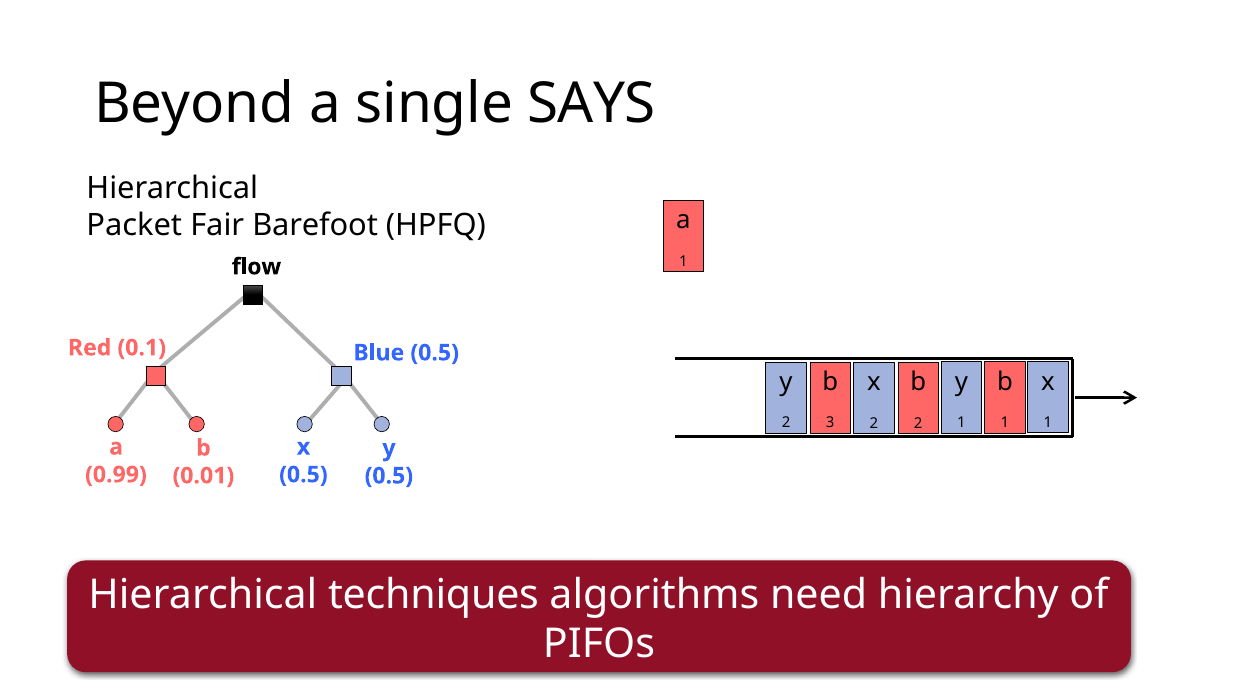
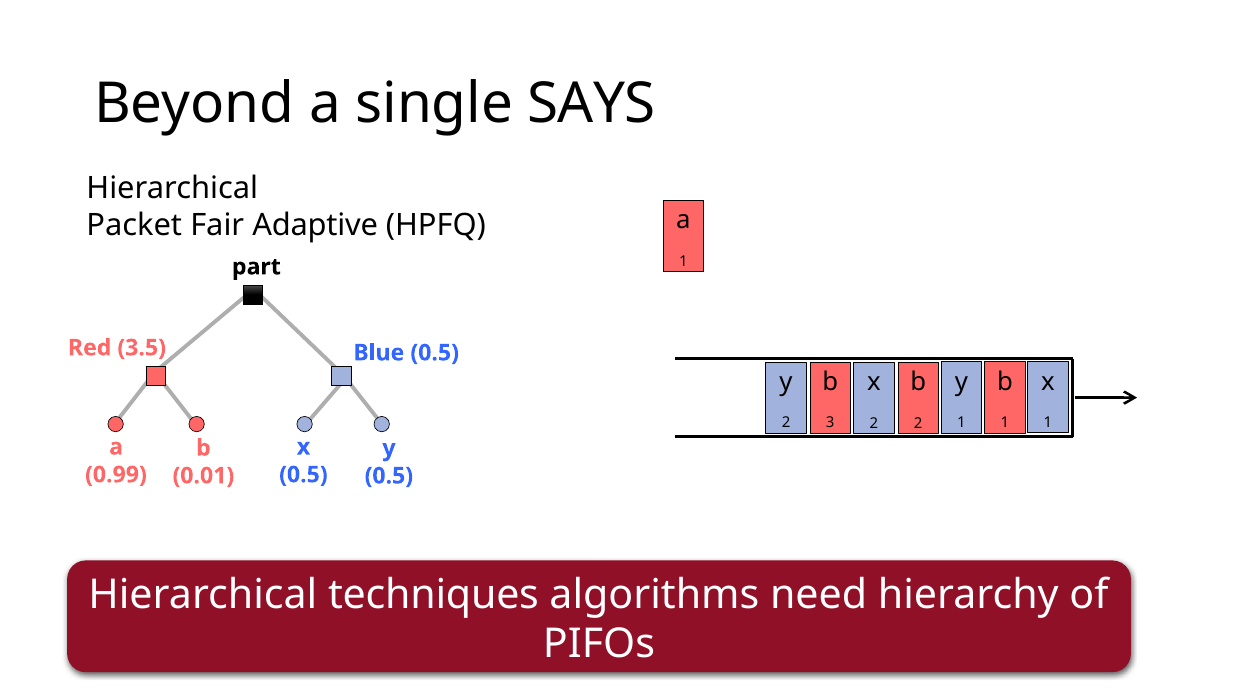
Barefoot: Barefoot -> Adaptive (315, 226)
flow: flow -> part (256, 267)
0.1: 0.1 -> 3.5 (142, 348)
